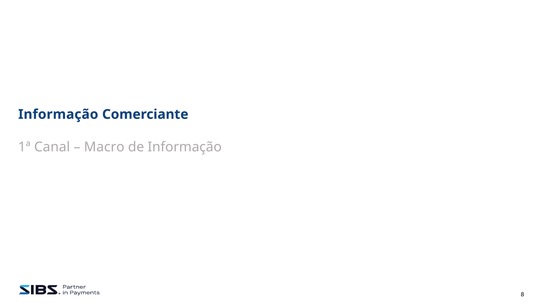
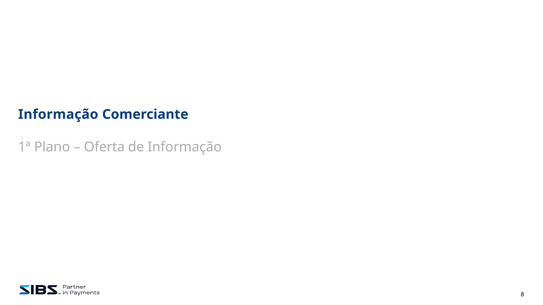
Canal: Canal -> Plano (52, 147)
Macro: Macro -> Oferta (104, 147)
